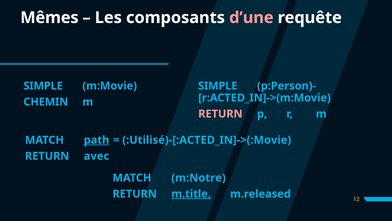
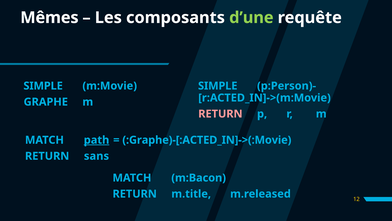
d’une colour: pink -> light green (251, 18)
CHEMIN: CHEMIN -> GRAPHE (46, 102)
:Utilisé)-[:ACTED_IN]->(:Movie: :Utilisé)-[:ACTED_IN]->(:Movie -> :Graphe)-[:ACTED_IN]->(:Movie (207, 140)
avec: avec -> sans (96, 156)
m:Notre: m:Notre -> m:Bacon (199, 177)
m.title underline: present -> none (191, 193)
